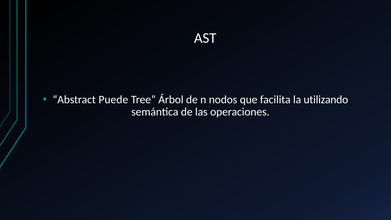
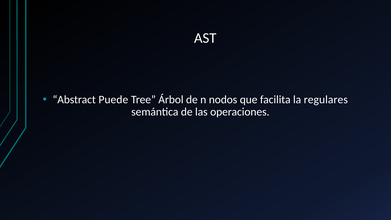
utilizando: utilizando -> regulares (326, 100)
